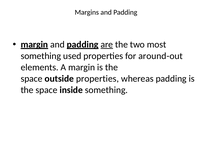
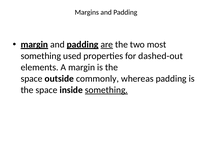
around-out: around-out -> dashed-out (161, 56)
outside properties: properties -> commonly (97, 79)
something underline: none -> present (106, 90)
